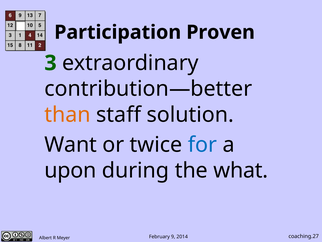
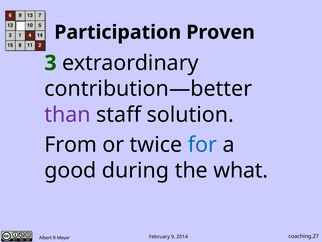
than colour: orange -> purple (68, 114)
Want: Want -> From (71, 145)
upon: upon -> good (70, 170)
